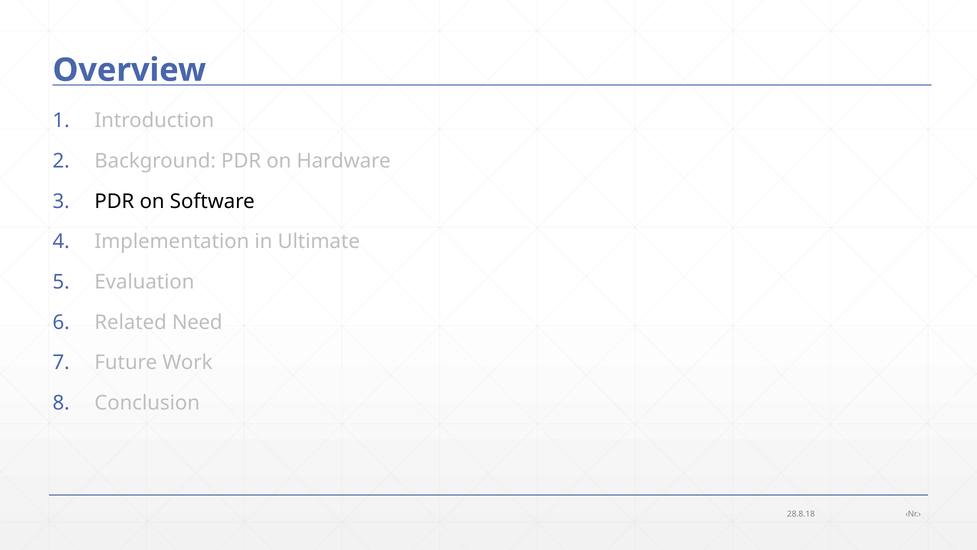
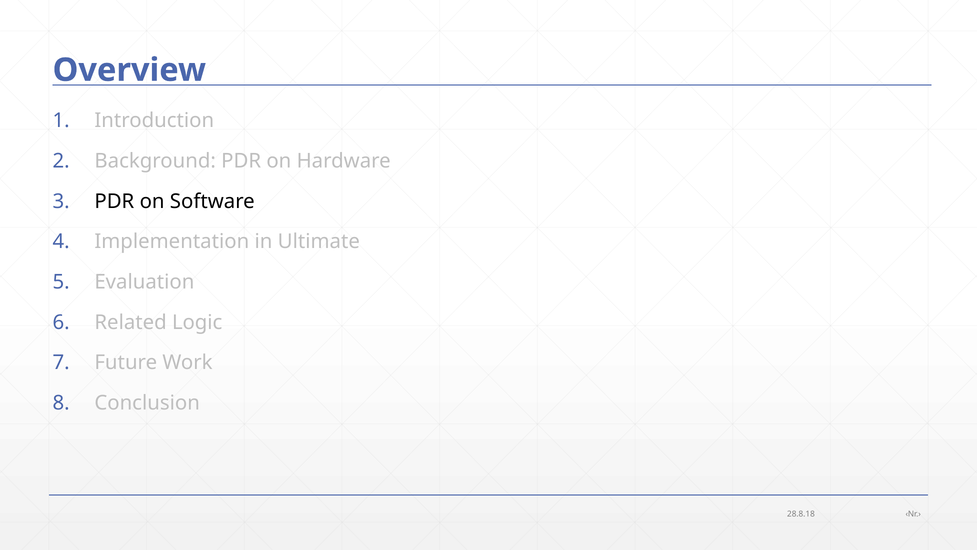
Need: Need -> Logic (197, 322)
